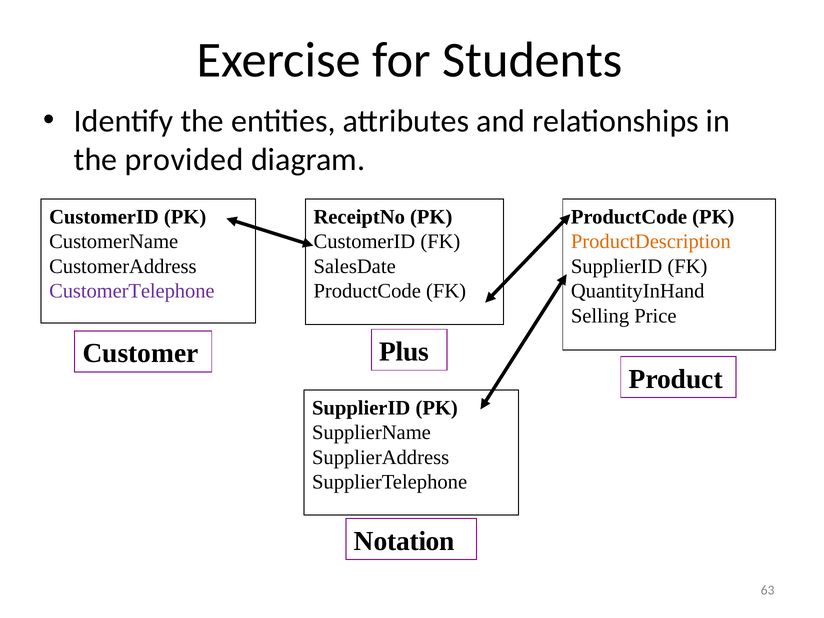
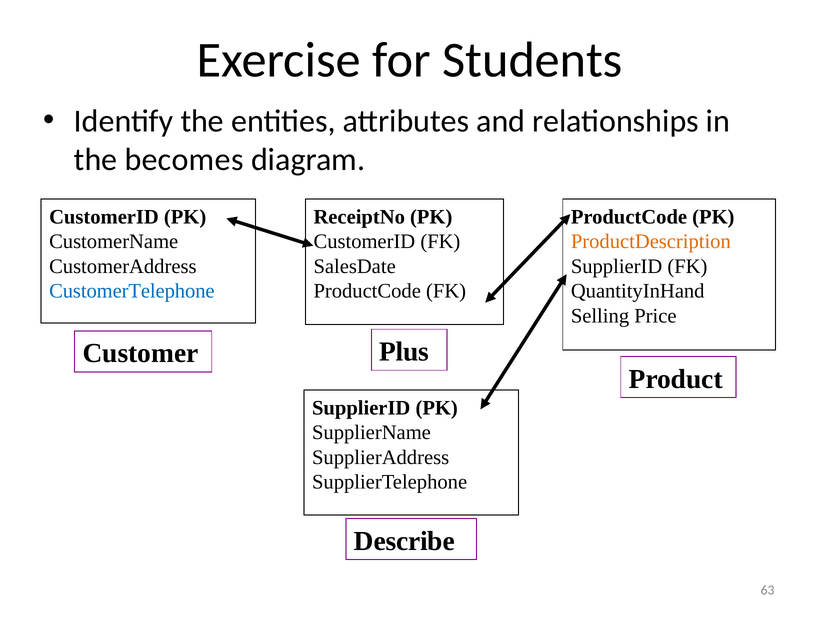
provided: provided -> becomes (184, 159)
CustomerTelephone colour: purple -> blue (132, 291)
Notation: Notation -> Describe (404, 541)
